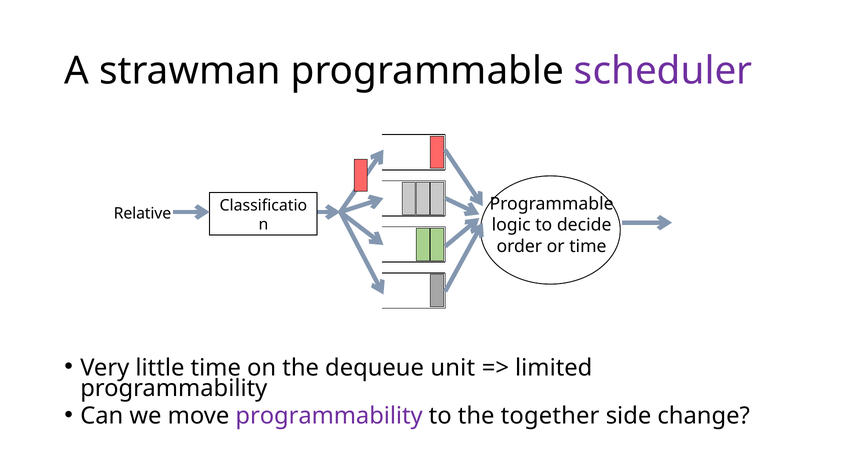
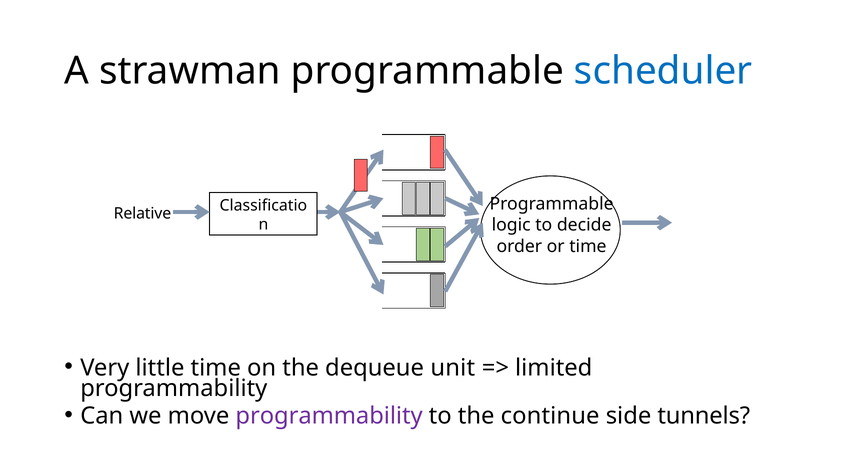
scheduler colour: purple -> blue (663, 71)
together: together -> continue (550, 416)
change: change -> tunnels (704, 416)
